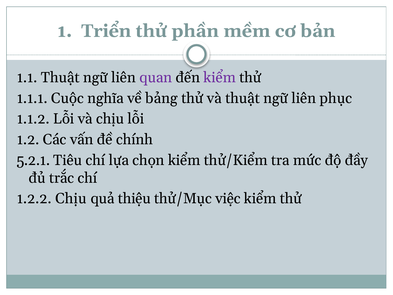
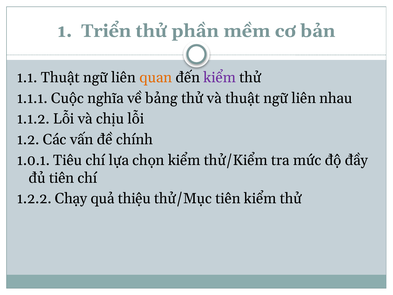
quan colour: purple -> orange (156, 77)
phục: phục -> nhau (336, 98)
5.2.1: 5.2.1 -> 1.0.1 (33, 160)
đủ trắc: trắc -> tiên (62, 178)
1.2.2 Chịu: Chịu -> Chạy (71, 198)
thử/Mục việc: việc -> tiên (228, 198)
